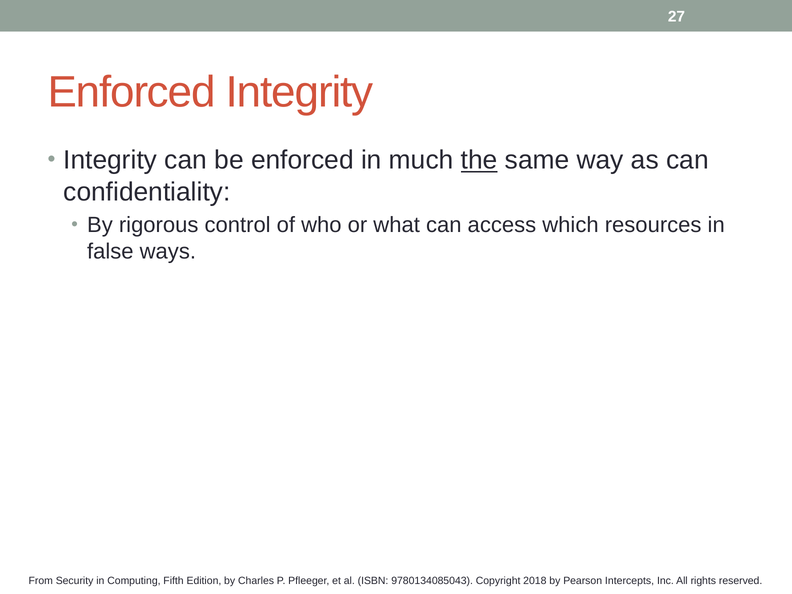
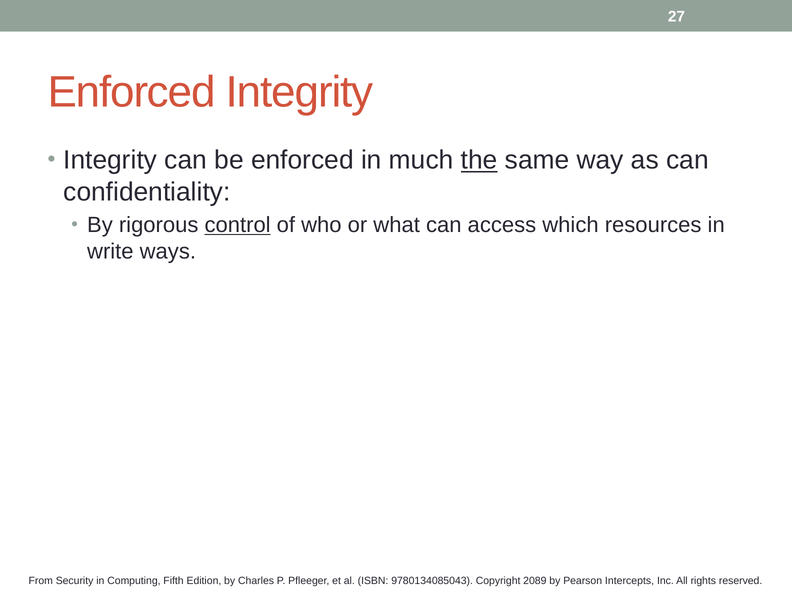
control underline: none -> present (238, 225)
false: false -> write (110, 251)
2018: 2018 -> 2089 (535, 581)
